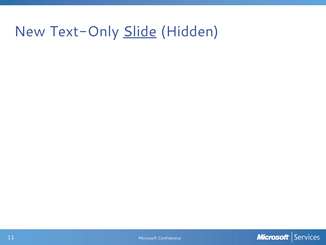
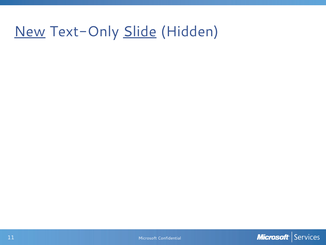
New underline: none -> present (30, 31)
